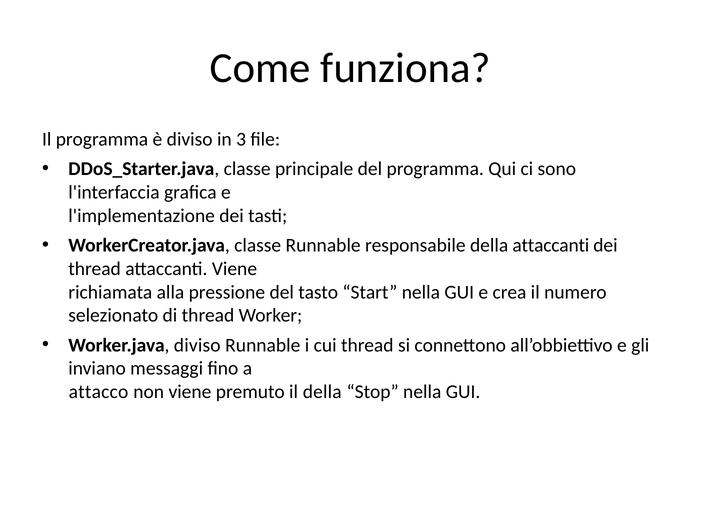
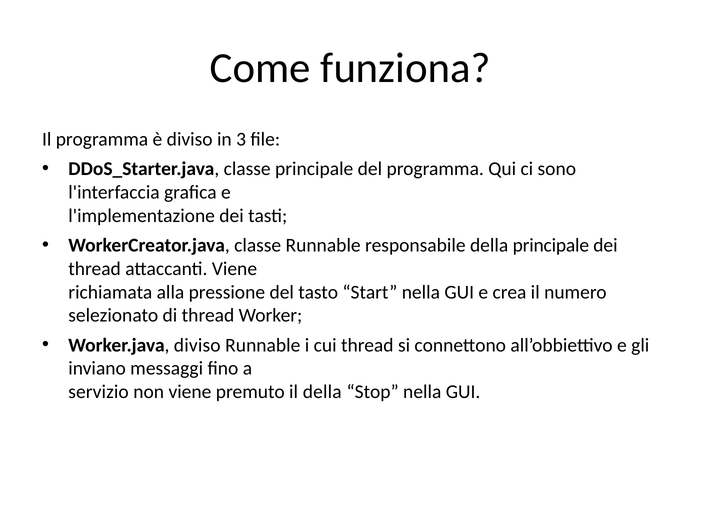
della attaccanti: attaccanti -> principale (551, 245)
attacco: attacco -> servizio (99, 392)
